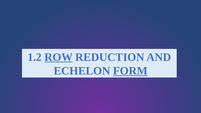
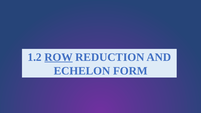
FORM underline: present -> none (130, 71)
